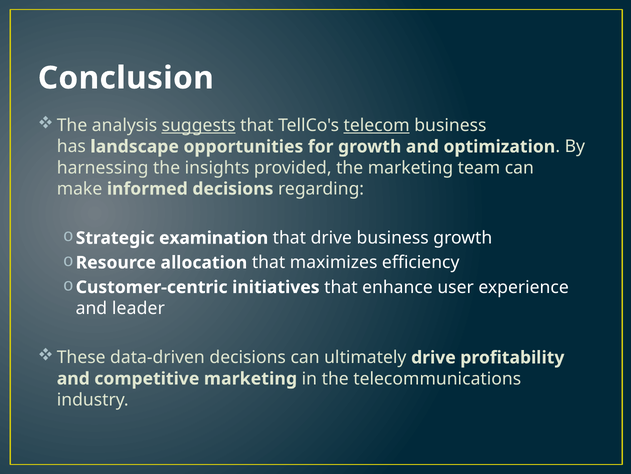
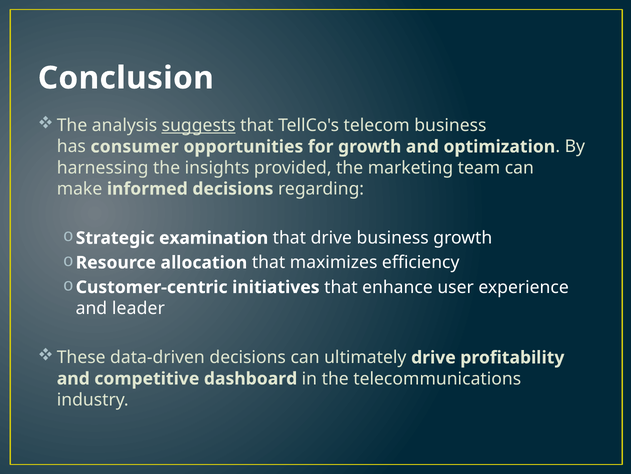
telecom underline: present -> none (377, 125)
landscape: landscape -> consumer (135, 146)
competitive marketing: marketing -> dashboard (251, 378)
